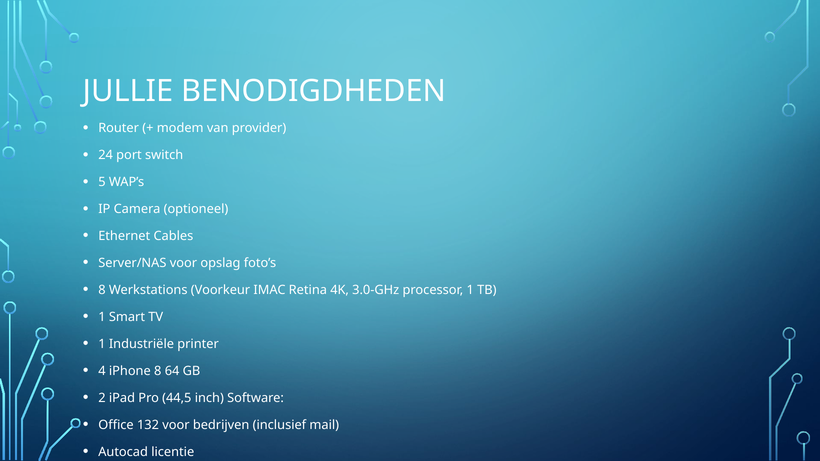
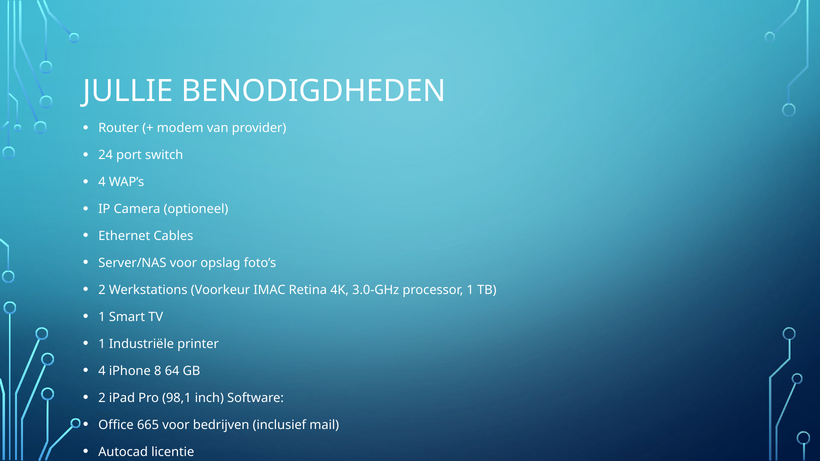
5: 5 -> 4 (102, 182)
8: 8 -> 2 (102, 290)
44,5: 44,5 -> 98,1 (177, 398)
132: 132 -> 665 (148, 425)
